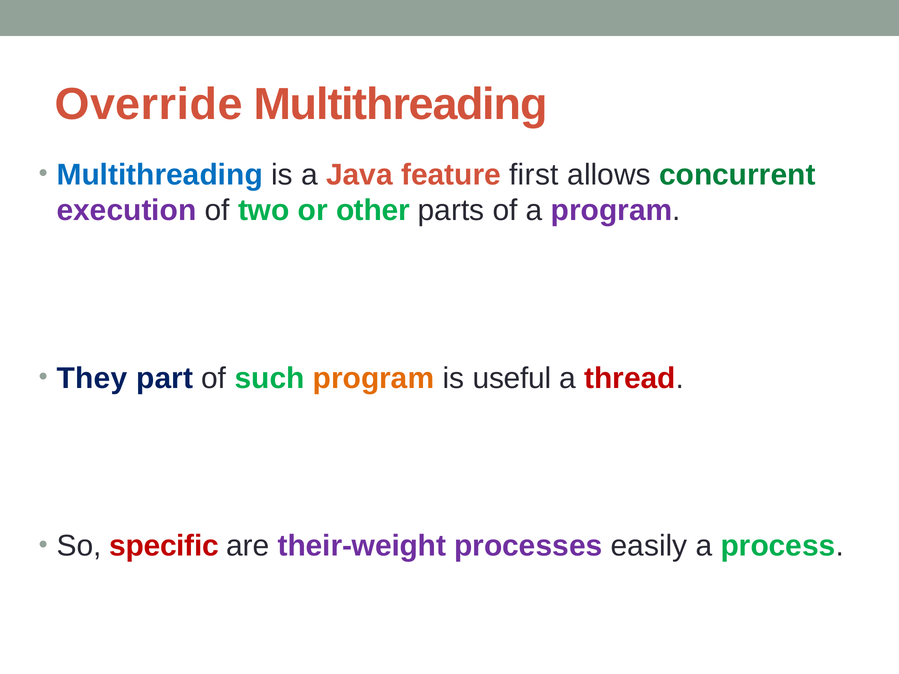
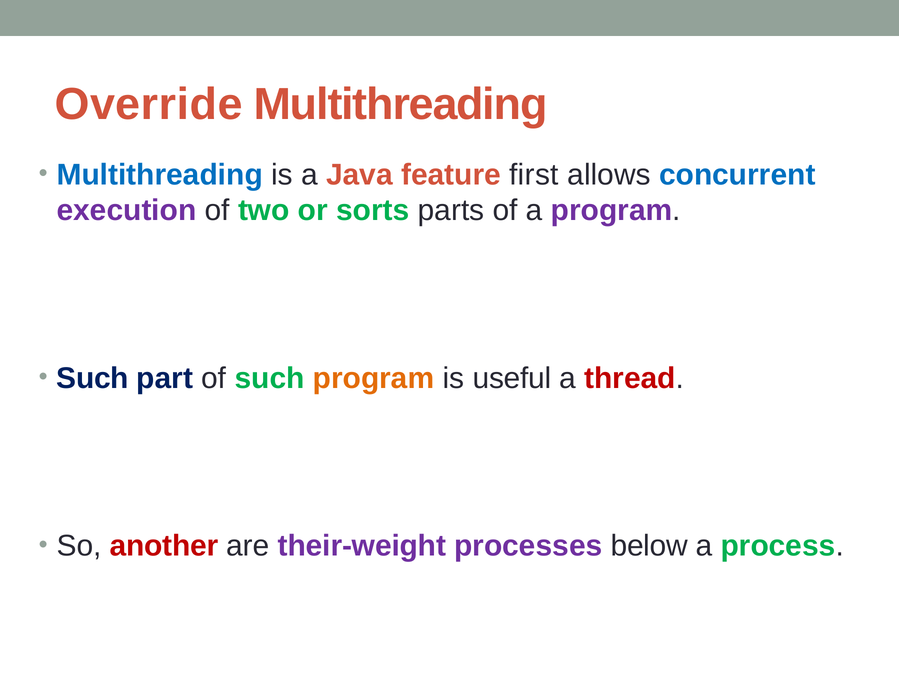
concurrent colour: green -> blue (737, 175)
other: other -> sorts (373, 211)
They: They -> Such (93, 378)
specific: specific -> another (164, 546)
easily: easily -> below (649, 546)
